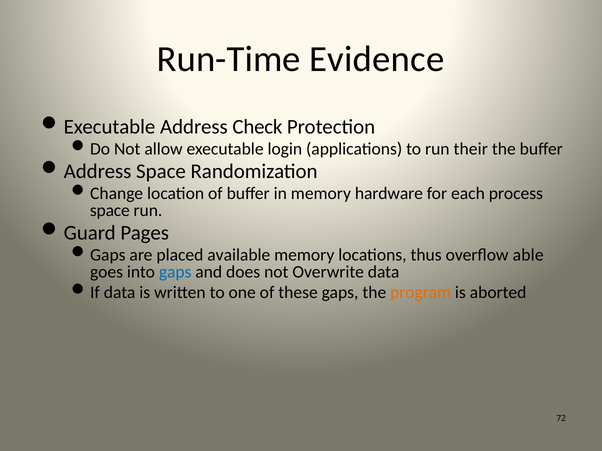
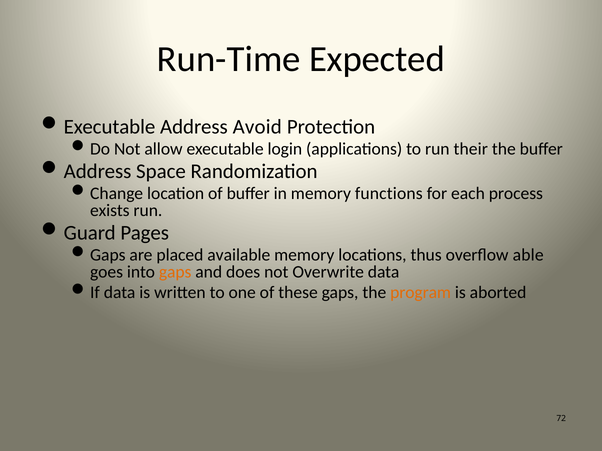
Evidence: Evidence -> Expected (377, 59)
Check: Check -> Avoid (257, 127)
hardware: hardware -> functions (389, 194)
space: space -> exists (110, 211)
gaps colour: blue -> orange (175, 272)
